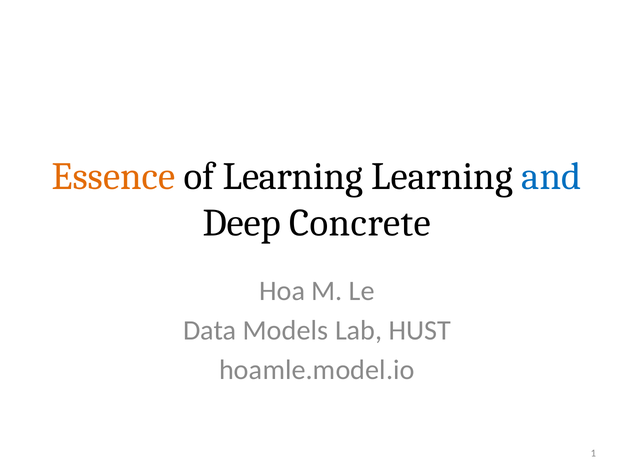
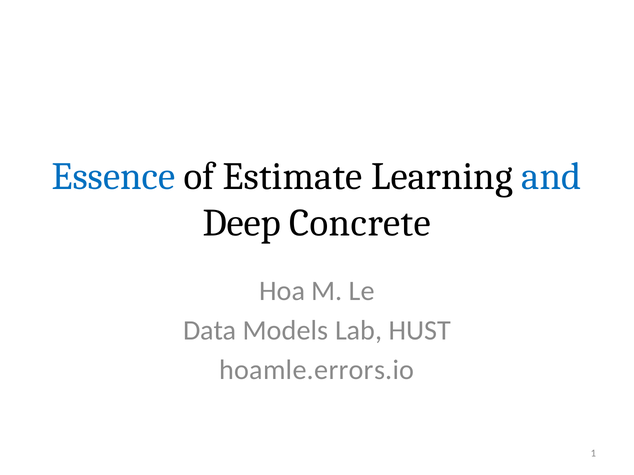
Essence colour: orange -> blue (114, 177)
of Learning: Learning -> Estimate (293, 177)
hoamle.model.io: hoamle.model.io -> hoamle.errors.io (317, 370)
